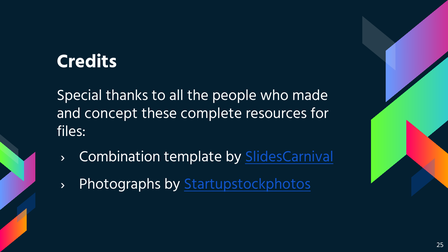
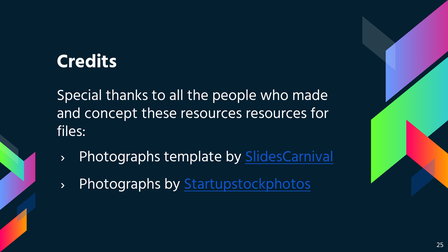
these complete: complete -> resources (211, 113)
Combination: Combination -> Photographs (120, 156)
